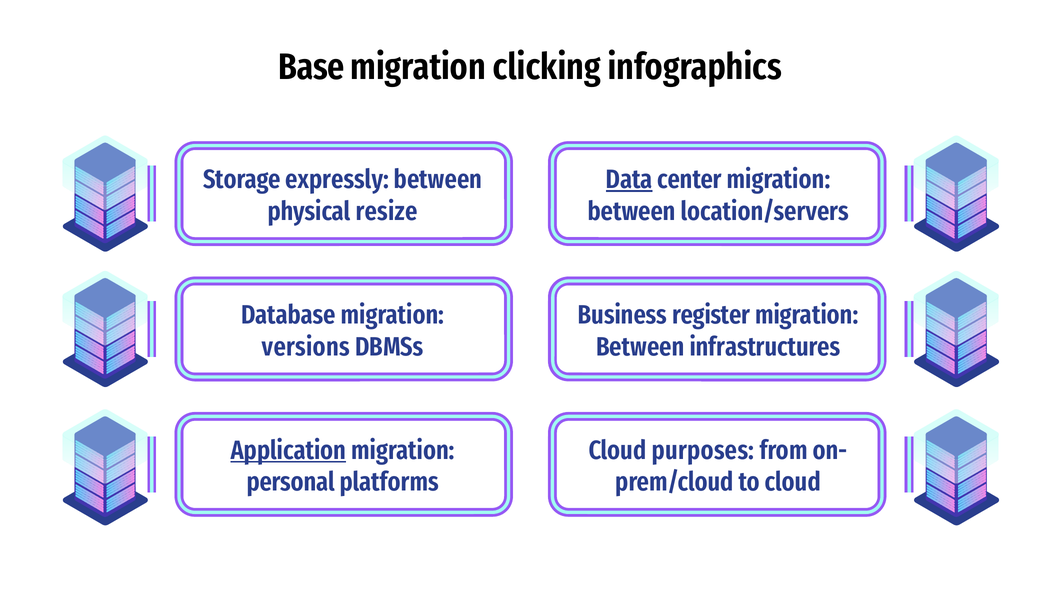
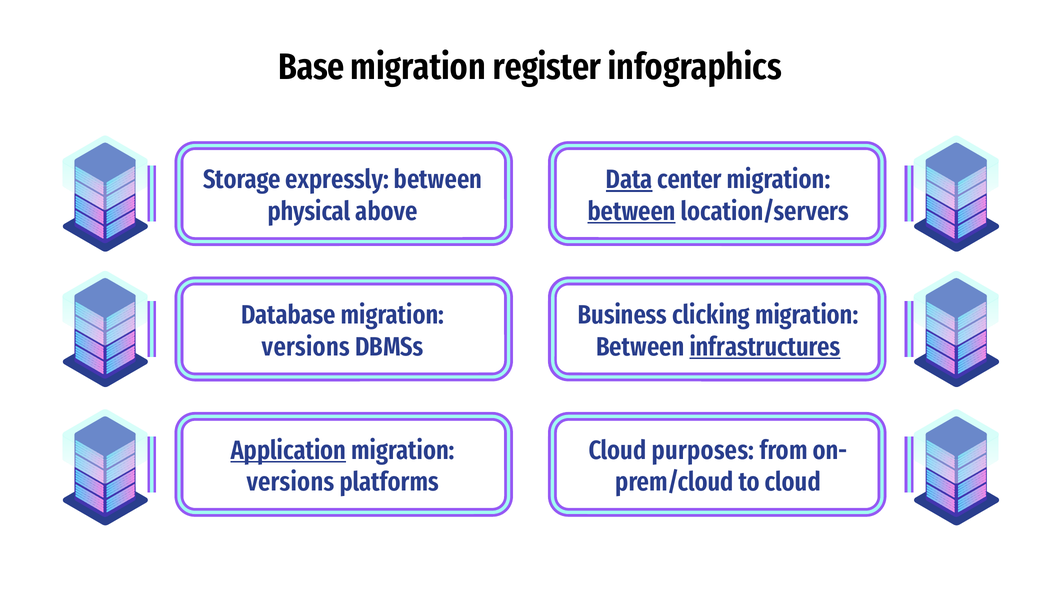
clicking: clicking -> register (547, 67)
resize: resize -> above (387, 211)
between underline: none -> present (632, 211)
register: register -> clicking (711, 315)
infrastructures underline: none -> present (765, 347)
personal: personal -> versions (290, 482)
